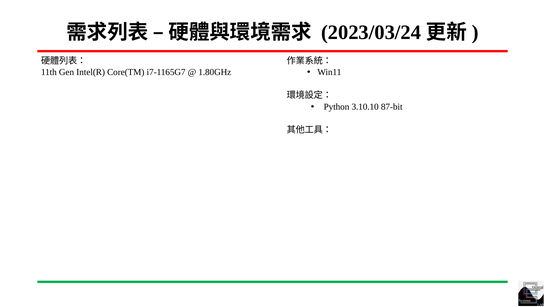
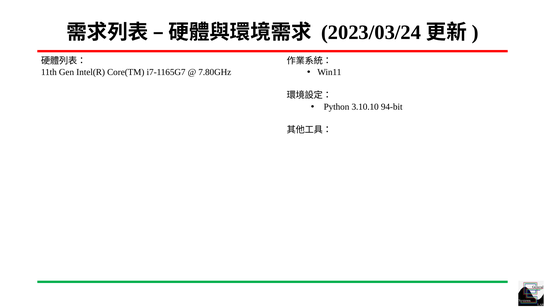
1.80GHz: 1.80GHz -> 7.80GHz (215, 72)
87-bit: 87-bit -> 94-bit (392, 107)
